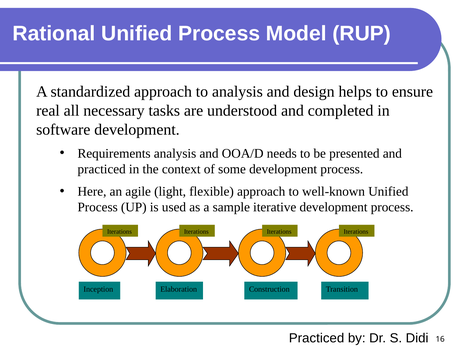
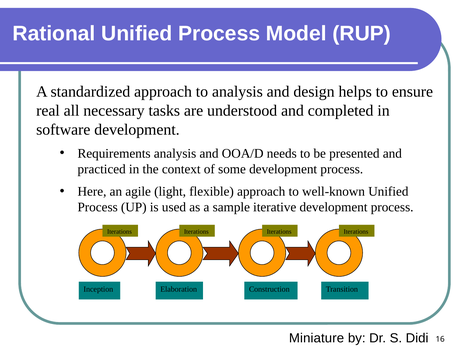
Practiced: Practiced -> Miniature (317, 338)
